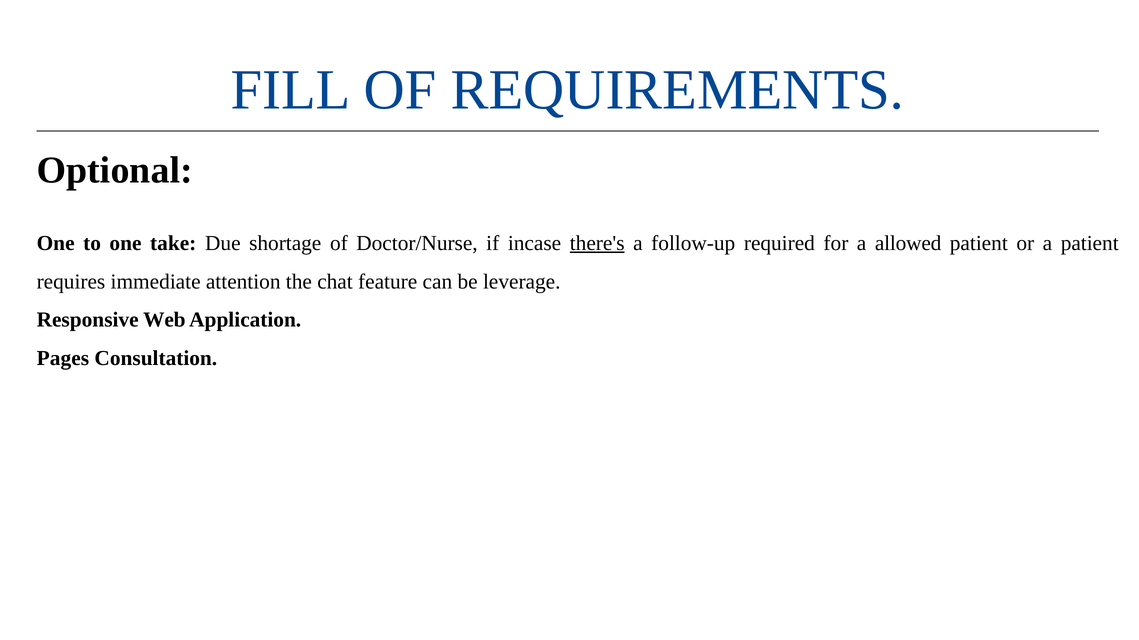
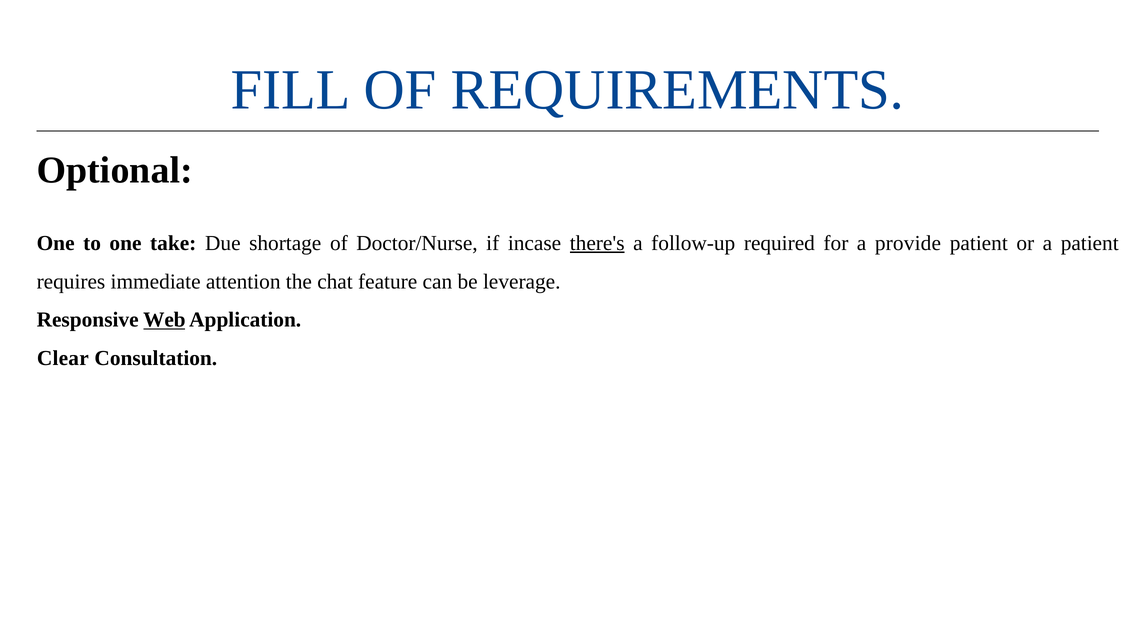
allowed: allowed -> provide (908, 243)
Web underline: none -> present (164, 320)
Pages: Pages -> Clear (63, 359)
